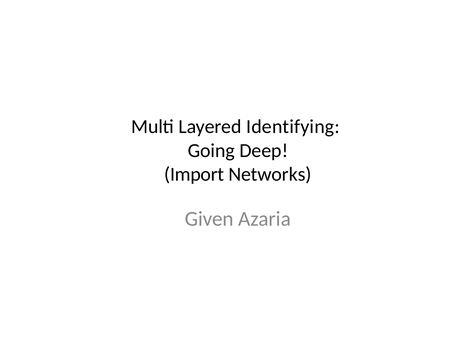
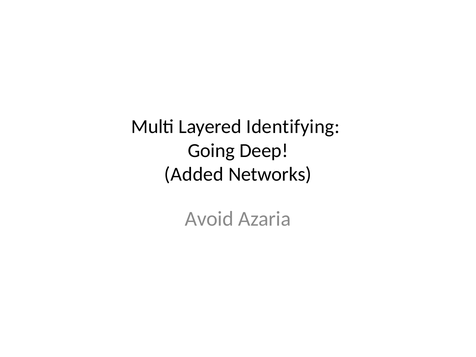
Import: Import -> Added (194, 174)
Given: Given -> Avoid (209, 219)
